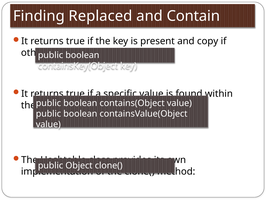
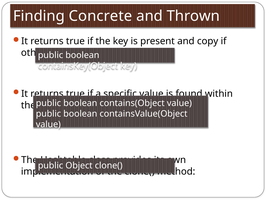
Replaced: Replaced -> Concrete (100, 16)
Contain: Contain -> Thrown (193, 16)
